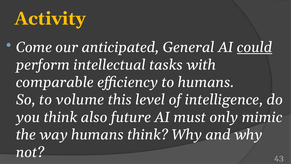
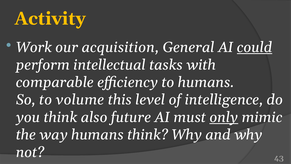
Come: Come -> Work (34, 47)
anticipated: anticipated -> acquisition (120, 47)
only underline: none -> present (224, 117)
